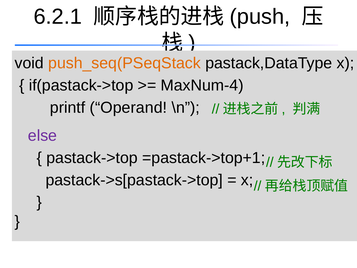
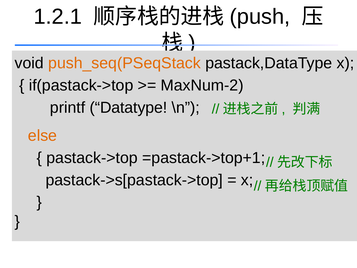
6.2.1: 6.2.1 -> 1.2.1 (58, 17)
MaxNum-4: MaxNum-4 -> MaxNum-2 (202, 85)
Operand: Operand -> Datatype (128, 107)
else colour: purple -> orange (42, 135)
